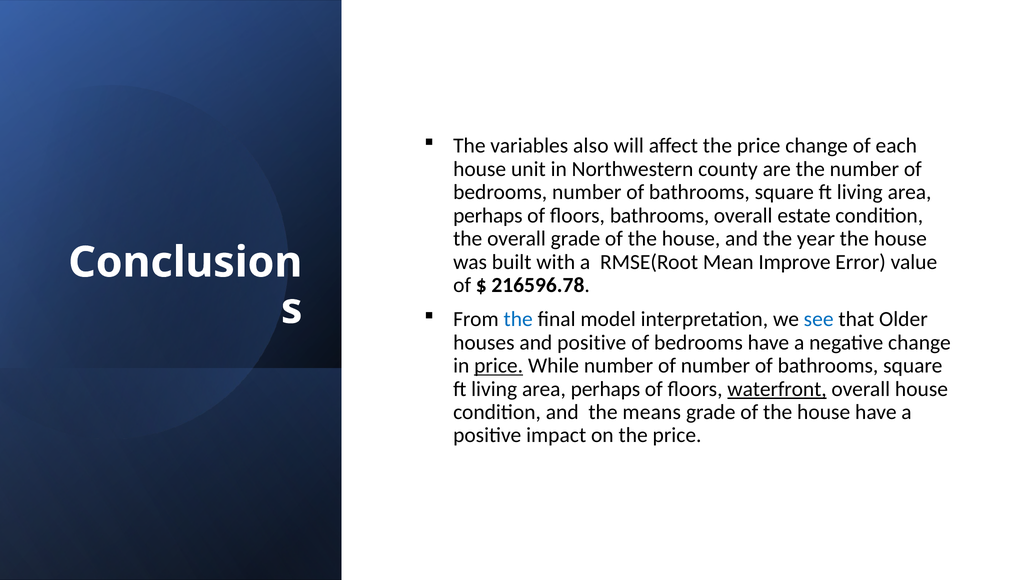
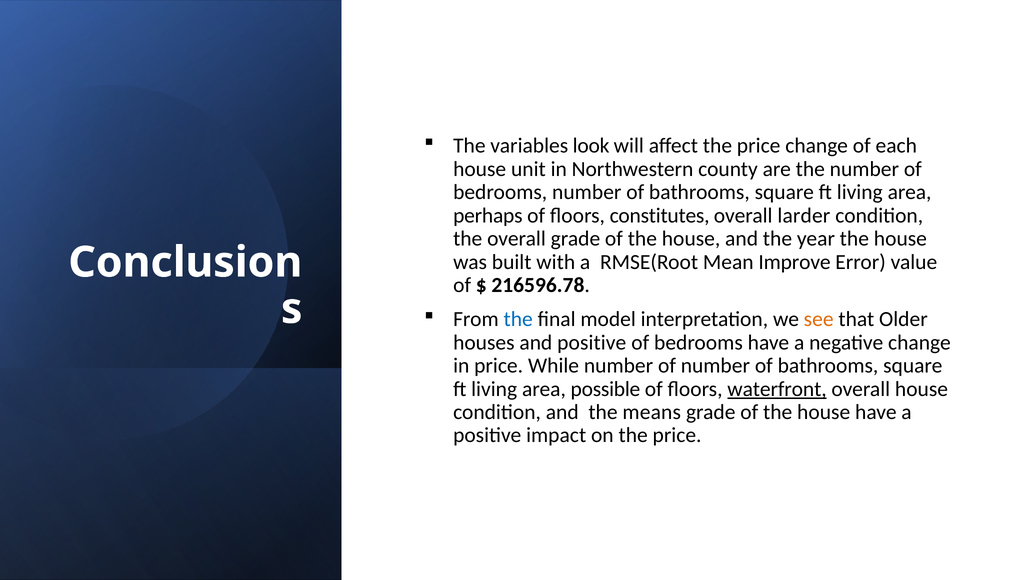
also: also -> look (591, 146)
floors bathrooms: bathrooms -> constitutes (660, 216)
estate: estate -> larder (804, 216)
see colour: blue -> orange (819, 319)
price underline: present -> none (499, 366)
perhaps: perhaps -> possible (605, 389)
